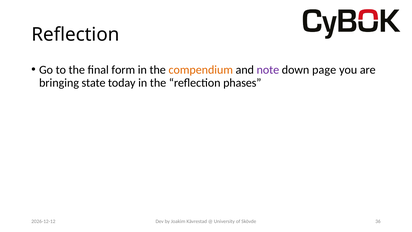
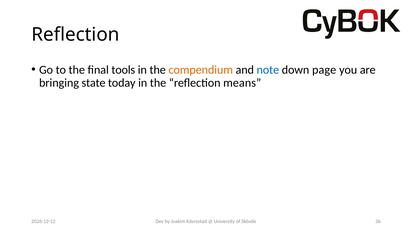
form: form -> tools (123, 70)
note colour: purple -> blue (268, 70)
phases: phases -> means (242, 83)
